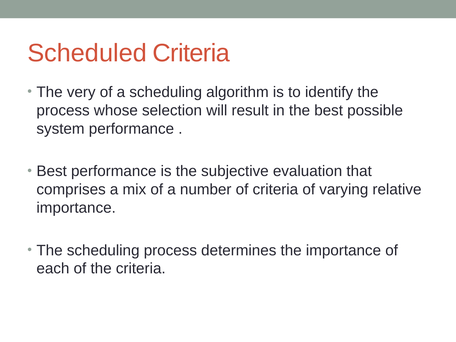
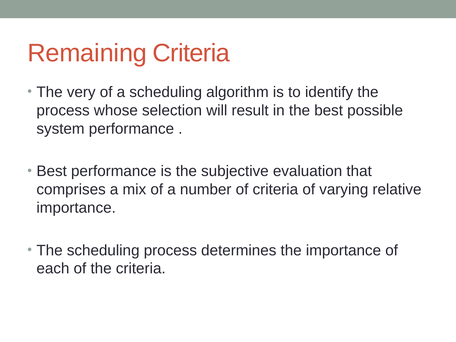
Scheduled: Scheduled -> Remaining (87, 53)
